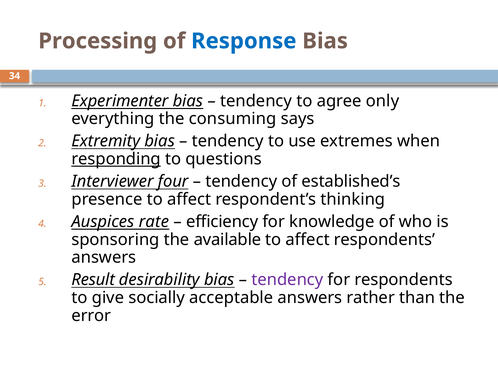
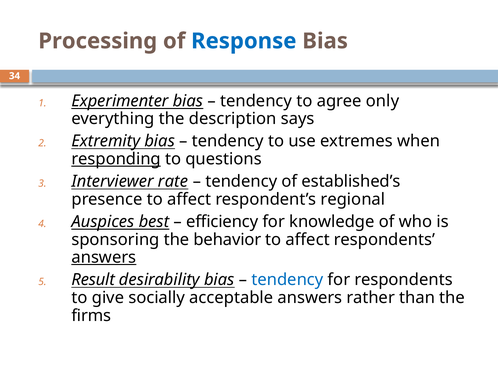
consuming: consuming -> description (233, 119)
four: four -> rate (173, 181)
thinking: thinking -> regional (353, 199)
rate: rate -> best (154, 221)
available: available -> behavior (227, 239)
answers underline: none -> present (104, 257)
tendency colour: purple -> blue (287, 279)
error: error -> firms (91, 315)
